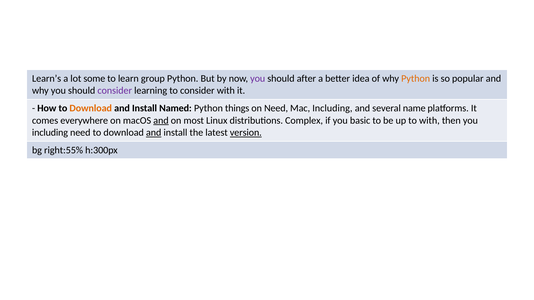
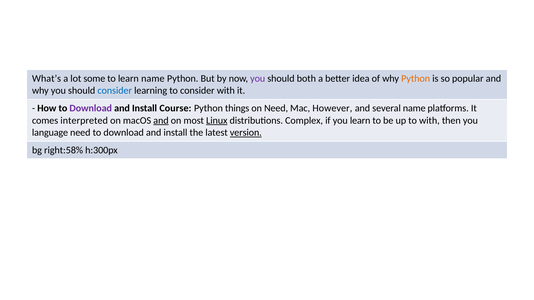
Learn’s: Learn’s -> What’s (47, 79)
learn group: group -> name (153, 79)
after: after -> both (306, 79)
consider colour: purple -> blue (115, 91)
Download colour: orange -> purple (91, 108)
Named: Named -> Course (175, 108)
Mac Including: Including -> However (332, 108)
everywhere: everywhere -> interpreted (84, 121)
Linux underline: none -> present (217, 121)
you basic: basic -> learn (360, 121)
including: including -> language (50, 133)
and underline: present -> none (154, 133)
right:55%: right:55% -> right:58% (64, 150)
